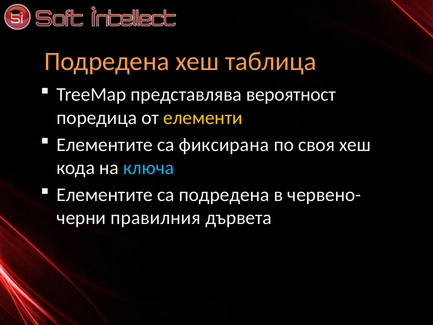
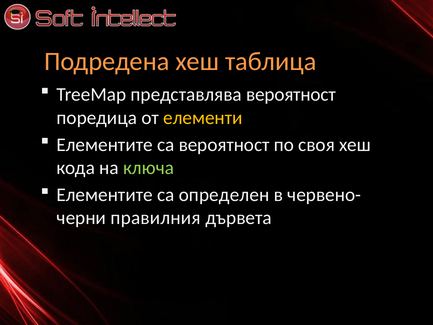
са фиксирана: фиксирана -> вероятност (224, 145)
ключа colour: light blue -> light green (149, 168)
са подредена: подредена -> определен (224, 195)
